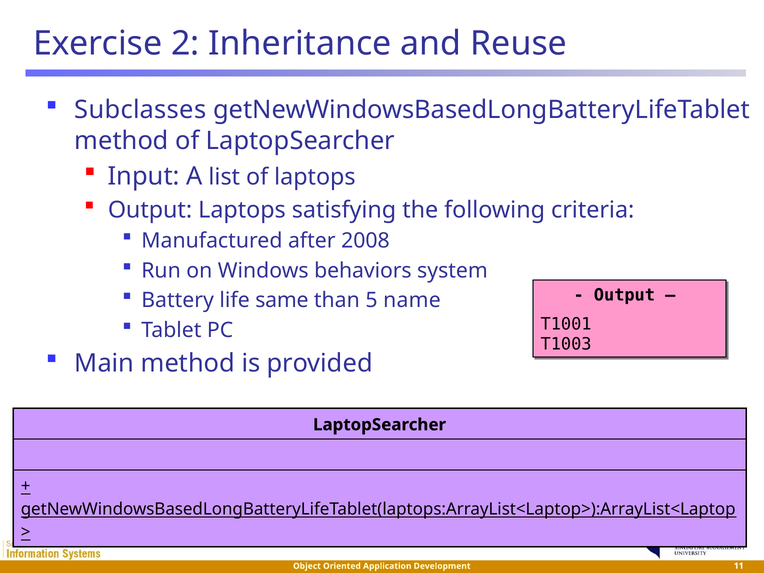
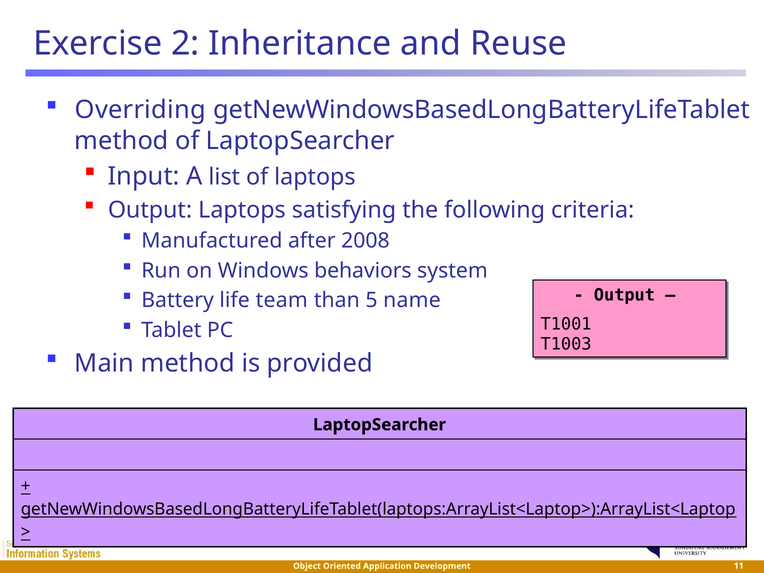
Subclasses: Subclasses -> Overriding (140, 110)
same: same -> team (282, 300)
